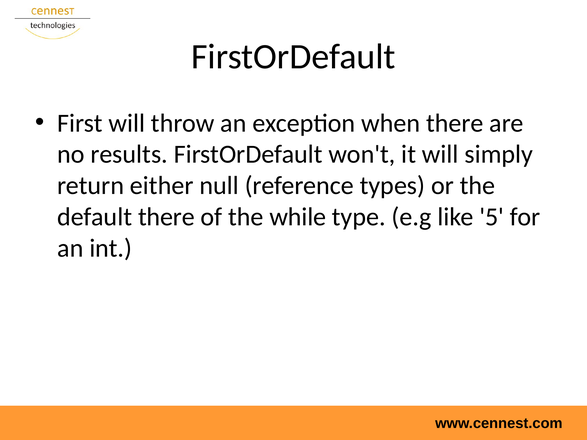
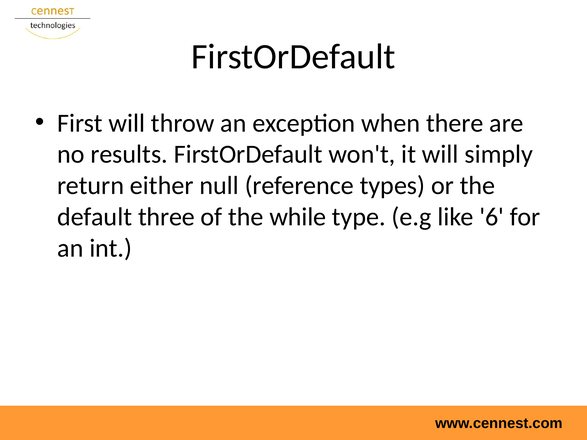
default there: there -> three (166, 217)
5: 5 -> 6 (492, 217)
